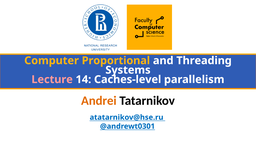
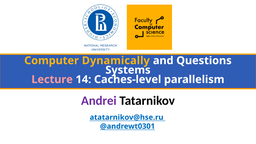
Proportional: Proportional -> Dynamically (116, 61)
Threading: Threading -> Questions (204, 61)
Andrei colour: orange -> purple (99, 101)
